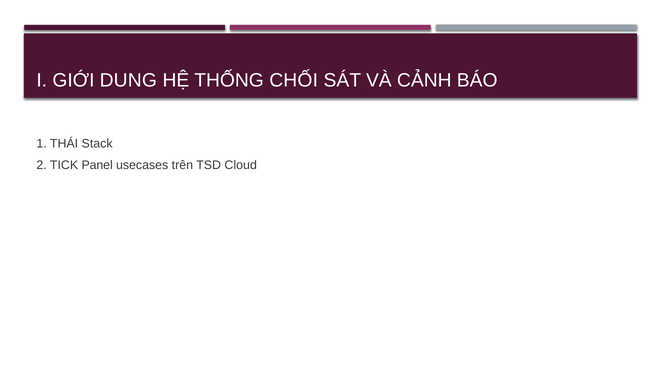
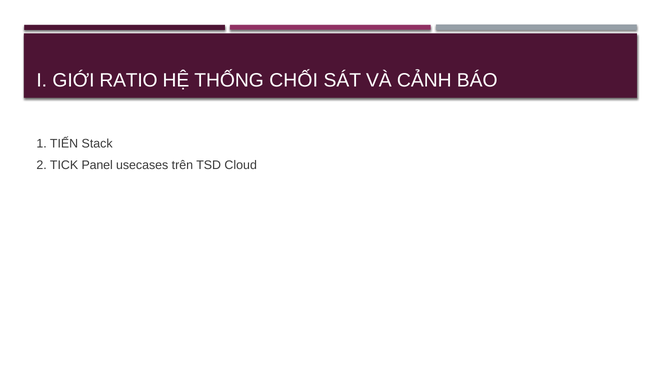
DUNG: DUNG -> RATIO (128, 80)
THÁI: THÁI -> TIẾN (64, 144)
